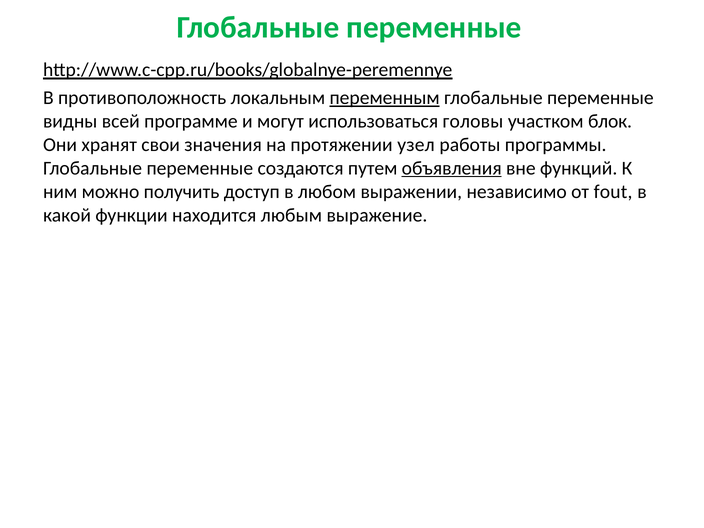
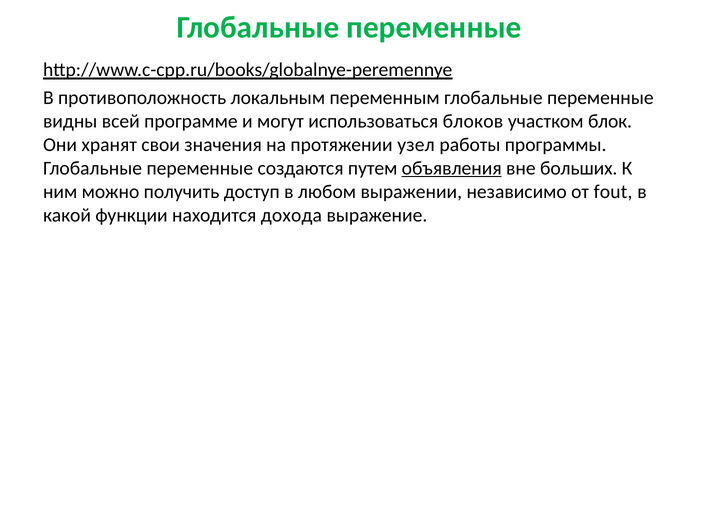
переменным underline: present -> none (385, 98)
головы: головы -> блоков (473, 121)
функций: функций -> больших (579, 168)
любым: любым -> дохода (291, 215)
